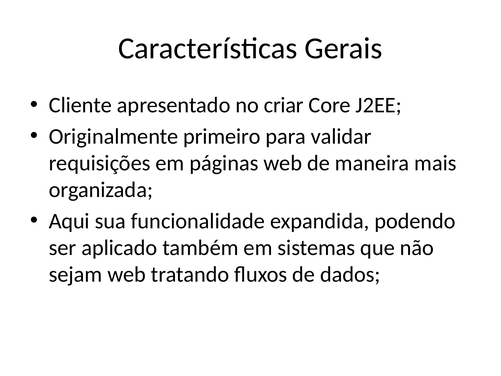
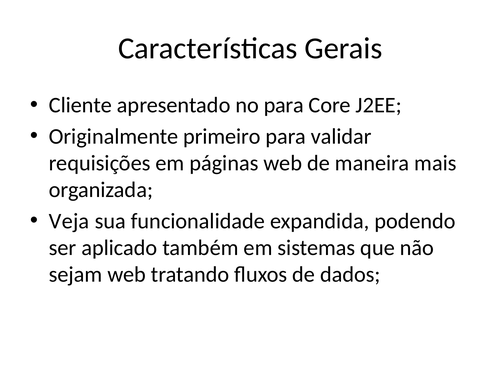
no criar: criar -> para (284, 105)
Aqui: Aqui -> Veja (69, 221)
